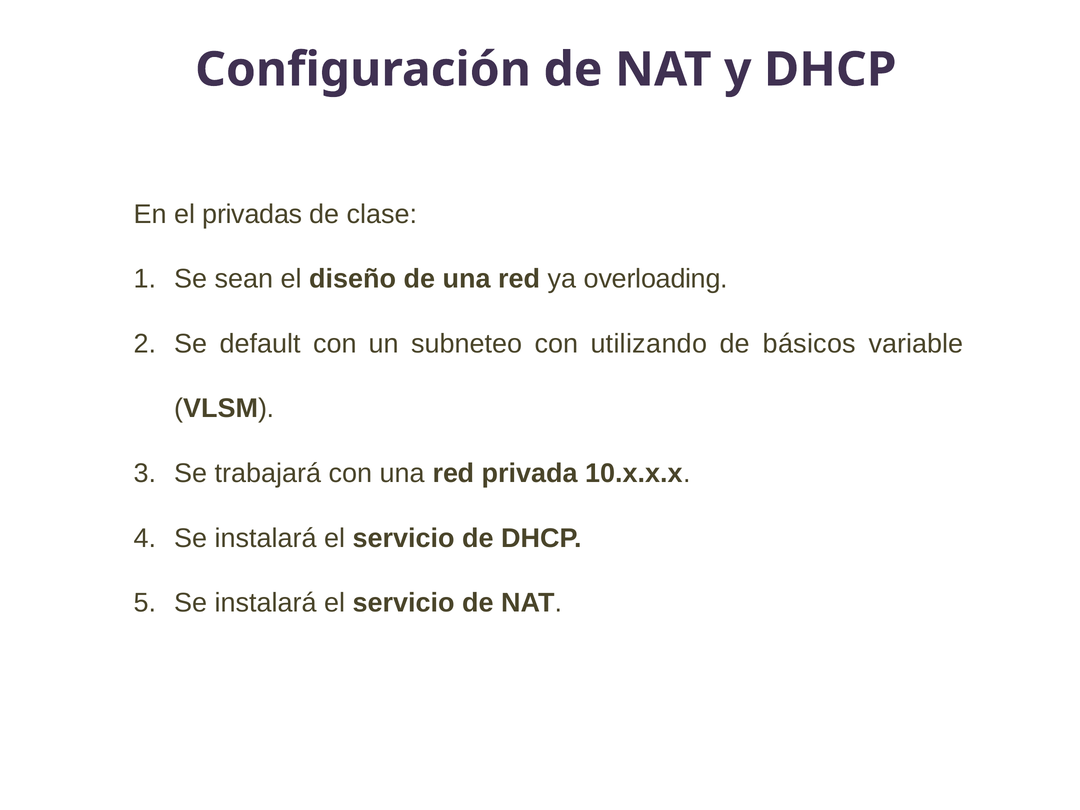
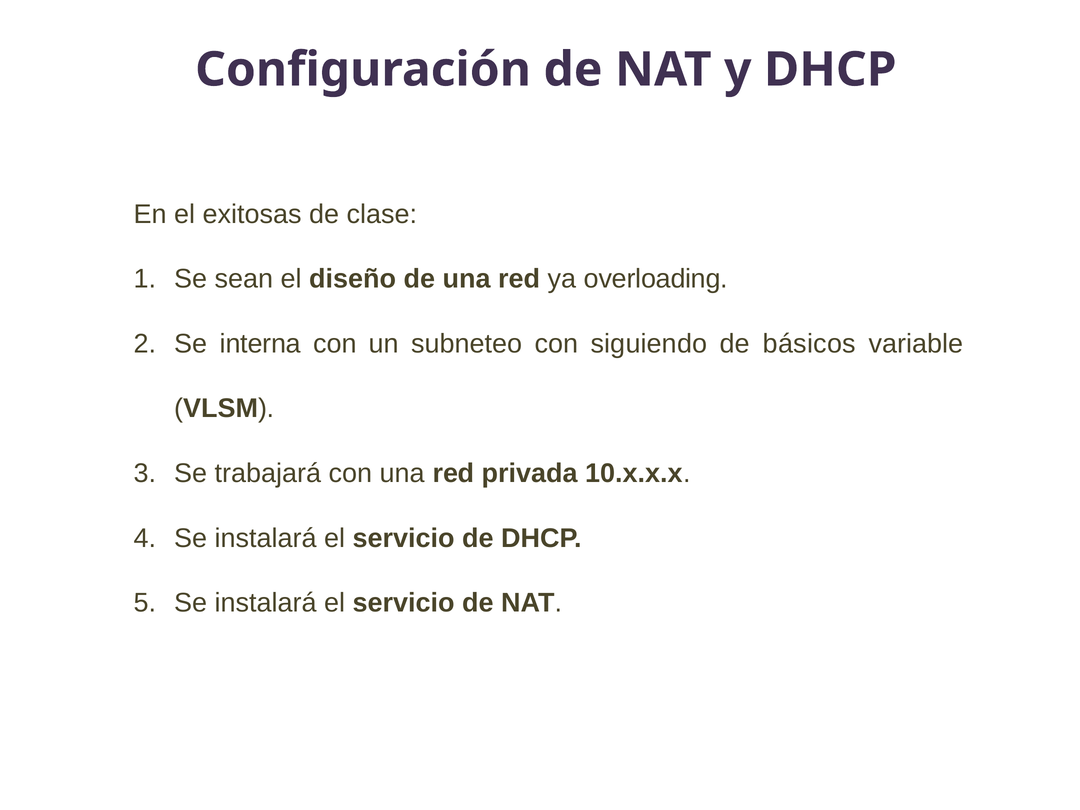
privadas: privadas -> exitosas (252, 214)
default: default -> interna (260, 344)
utilizando: utilizando -> siguiendo (649, 344)
